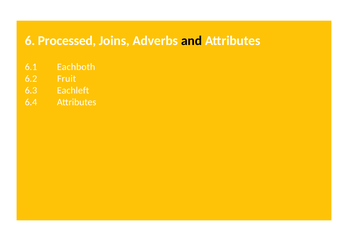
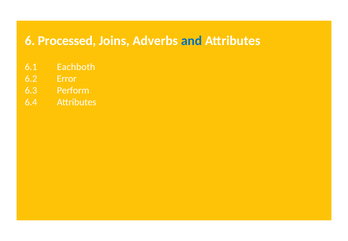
and colour: black -> blue (192, 41)
Fruit: Fruit -> Error (67, 79)
Eachleft: Eachleft -> Perform (73, 90)
